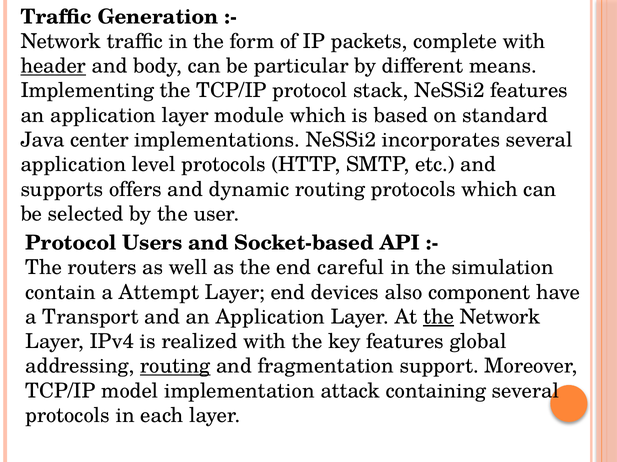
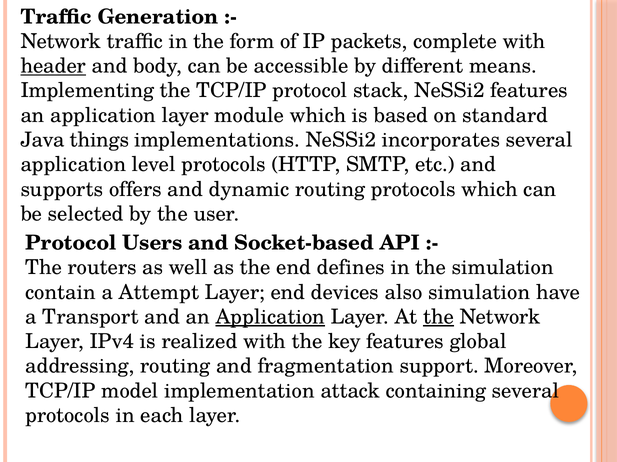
particular: particular -> accessible (301, 66)
center: center -> things (100, 140)
careful: careful -> defines (351, 268)
also component: component -> simulation (479, 293)
Application underline: none -> present (270, 317)
routing underline: present -> none (175, 367)
